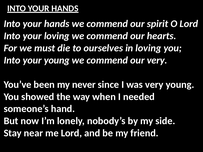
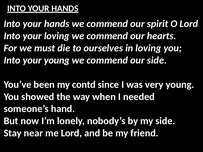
our very: very -> side (157, 60)
never: never -> contd (84, 85)
